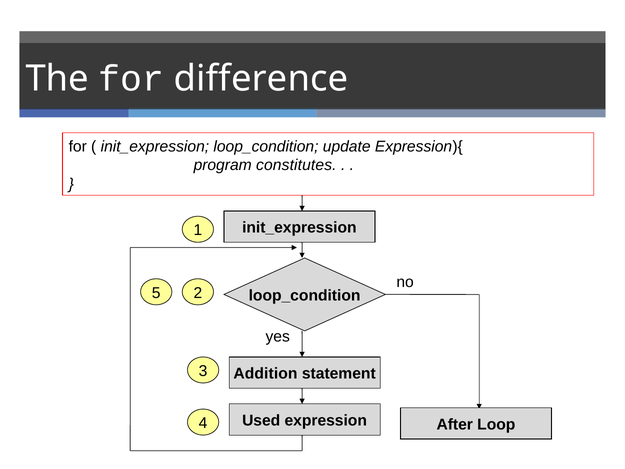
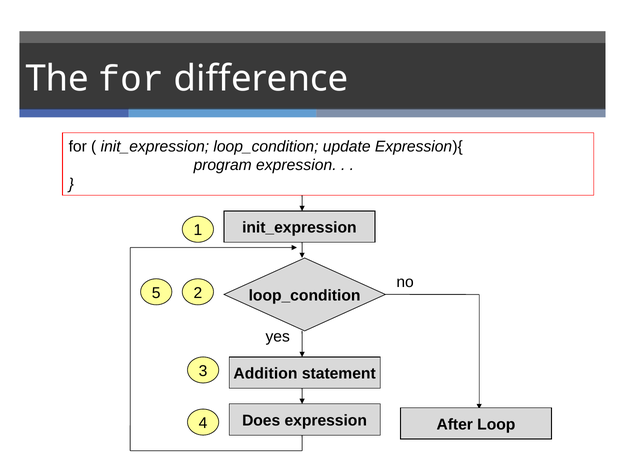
program constitutes: constitutes -> expression (296, 165)
Used: Used -> Does (261, 420)
